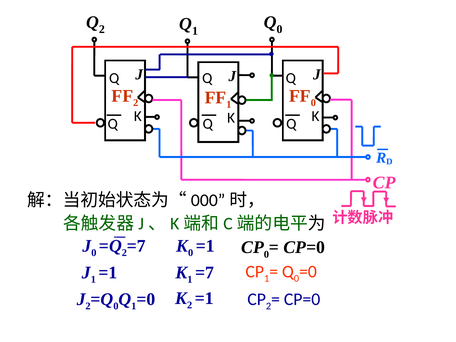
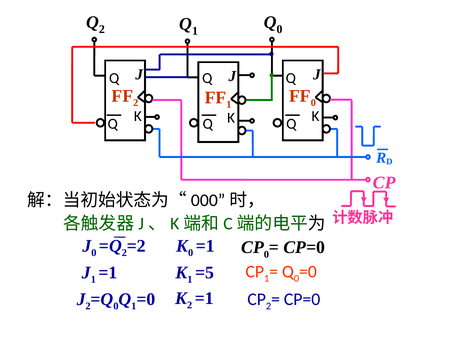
=7: =7 -> =2 (136, 246)
=7: =7 -> =5 (204, 273)
